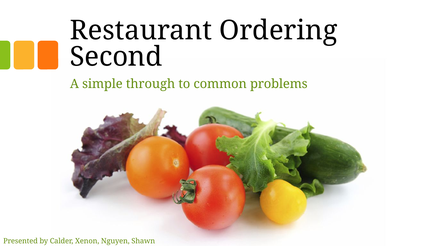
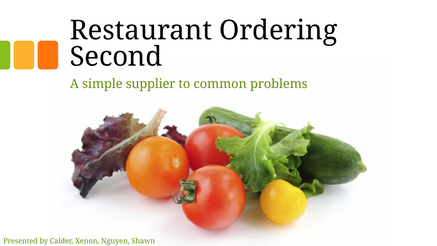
through: through -> supplier (151, 84)
